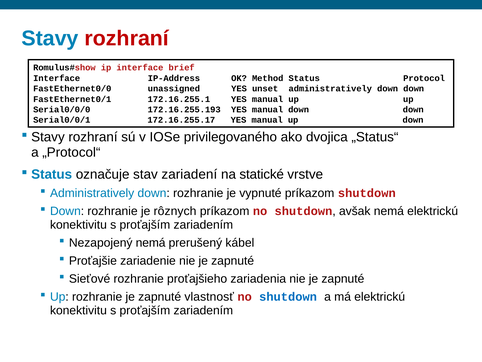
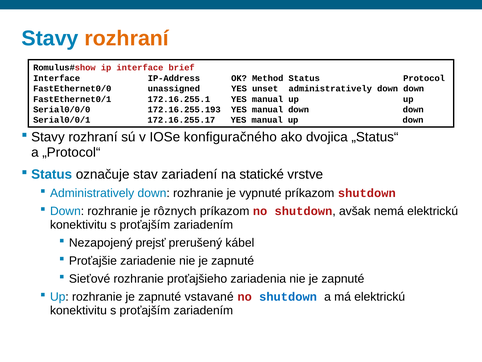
rozhraní colour: red -> orange (127, 38)
privilegovaného: privilegovaného -> konfiguračného (230, 137)
Nezapojený nemá: nemá -> prejsť (151, 243)
vlastnosť: vlastnosť -> vstavané (209, 296)
